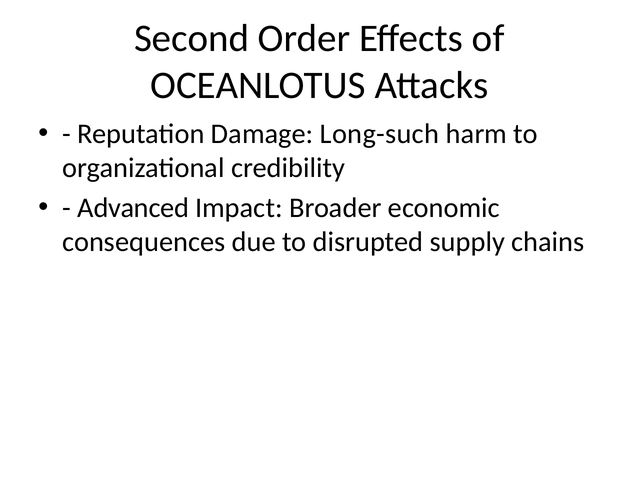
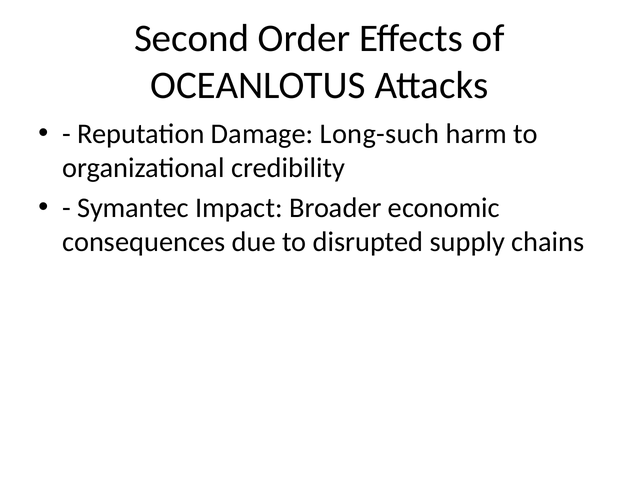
Advanced: Advanced -> Symantec (133, 208)
